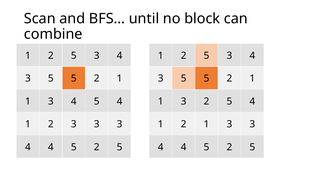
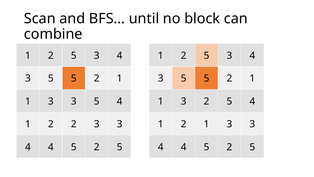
4: 4 -> 3 (74, 101)
2 3: 3 -> 2 (74, 124)
